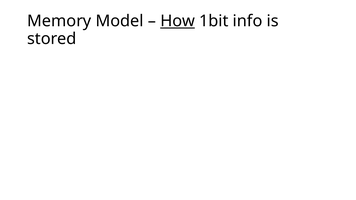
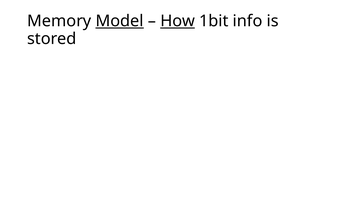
Model underline: none -> present (120, 21)
